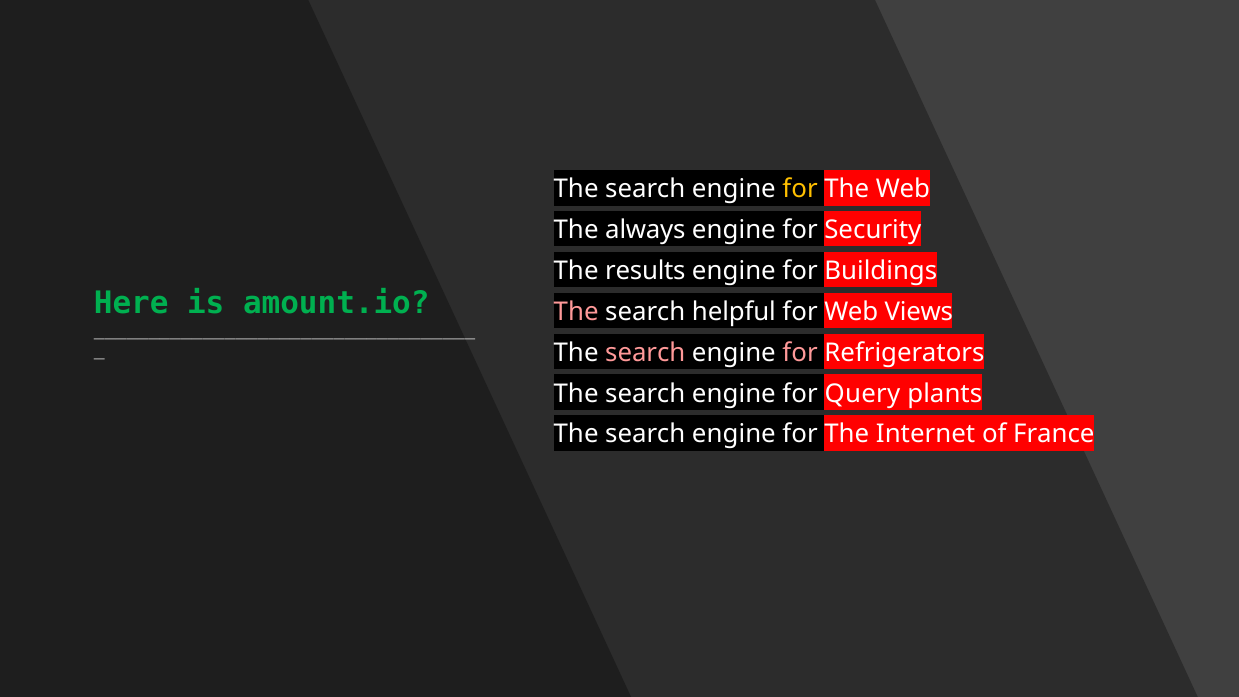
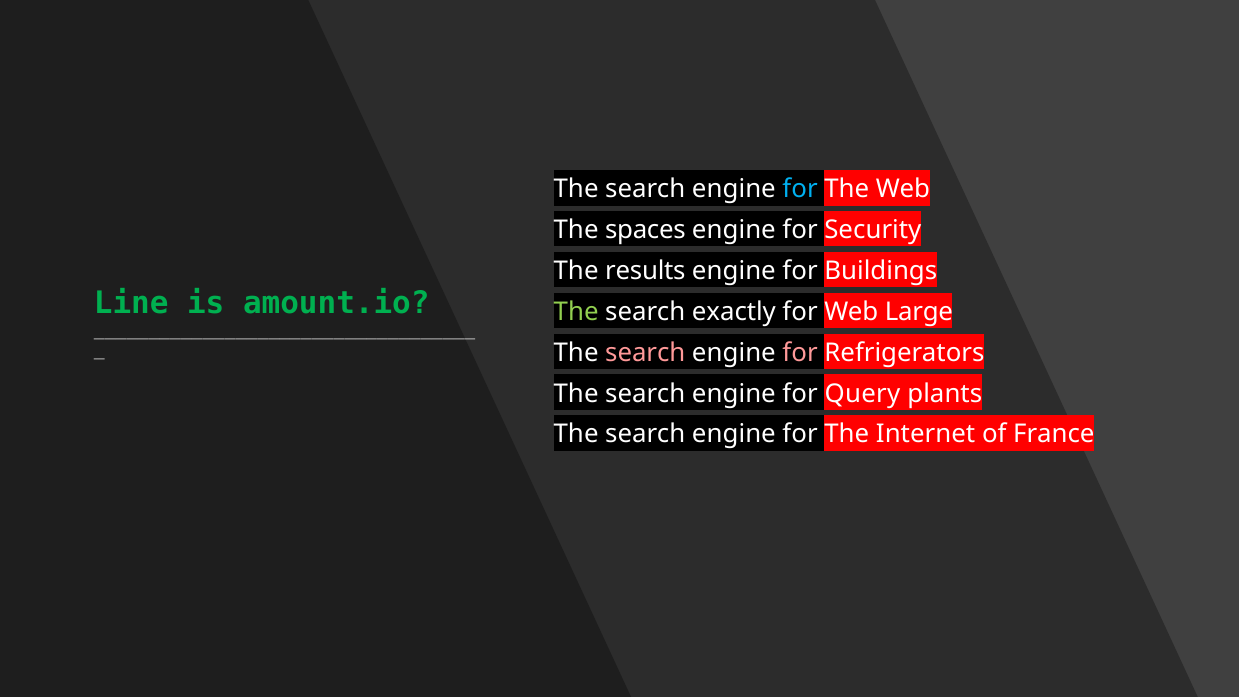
for colour: yellow -> light blue (800, 189)
always: always -> spaces (645, 230)
Here: Here -> Line (131, 303)
The colour: pink -> light green (576, 312)
helpful: helpful -> exactly (734, 312)
Views: Views -> Large (919, 312)
